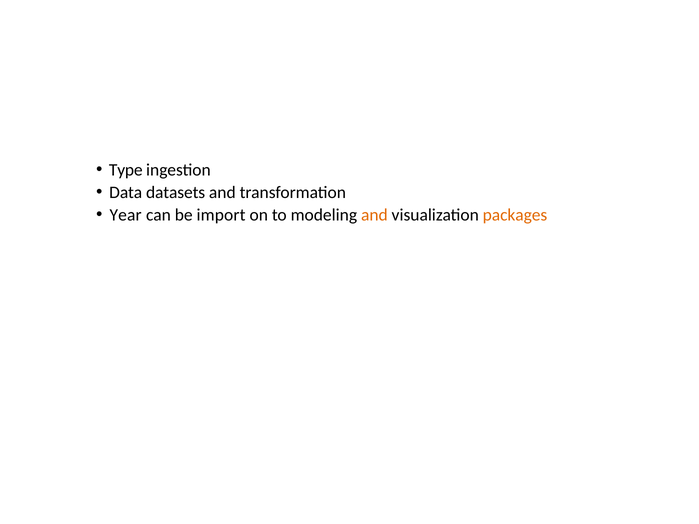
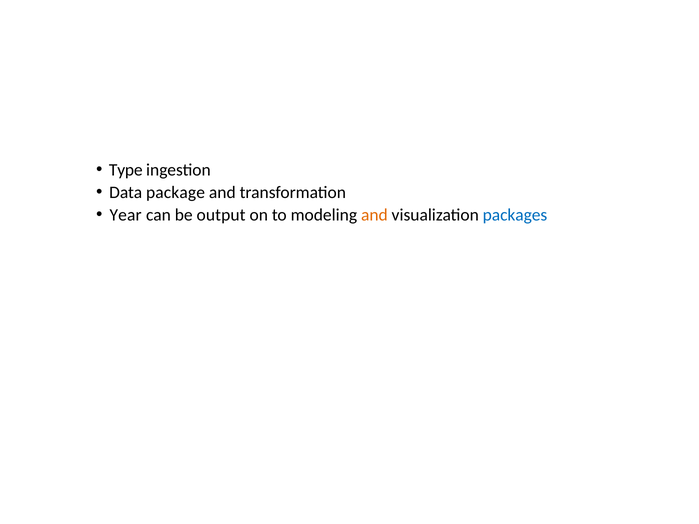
datasets: datasets -> package (175, 192)
import: import -> output (221, 215)
packages colour: orange -> blue (515, 215)
